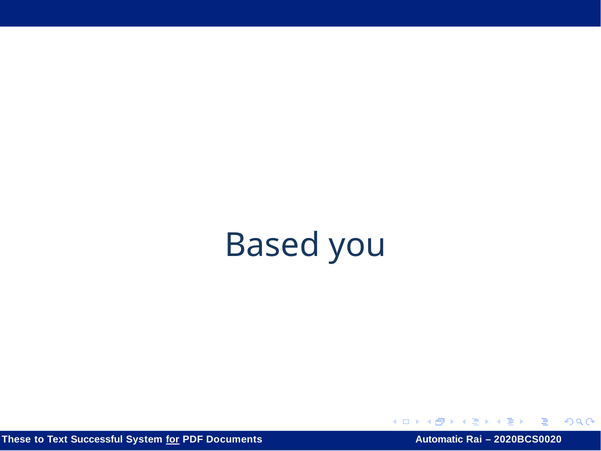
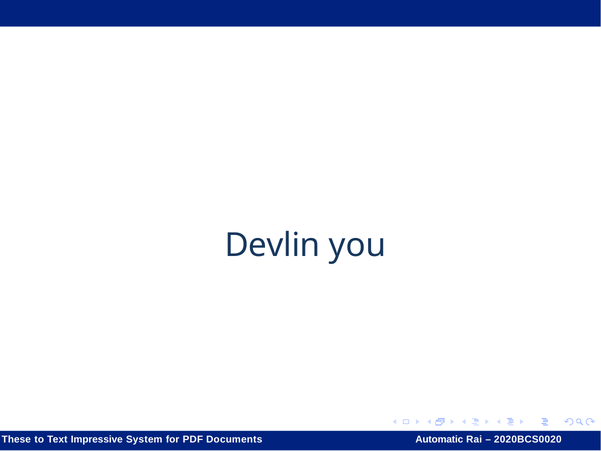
Based: Based -> Devlin (272, 245)
Successful: Successful -> Impressive (97, 440)
for underline: present -> none (173, 440)
